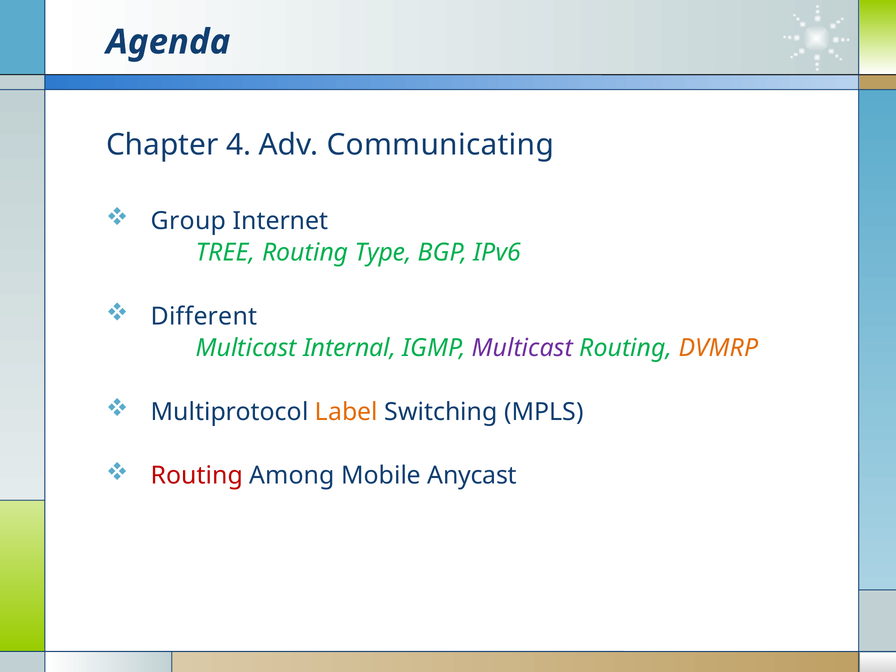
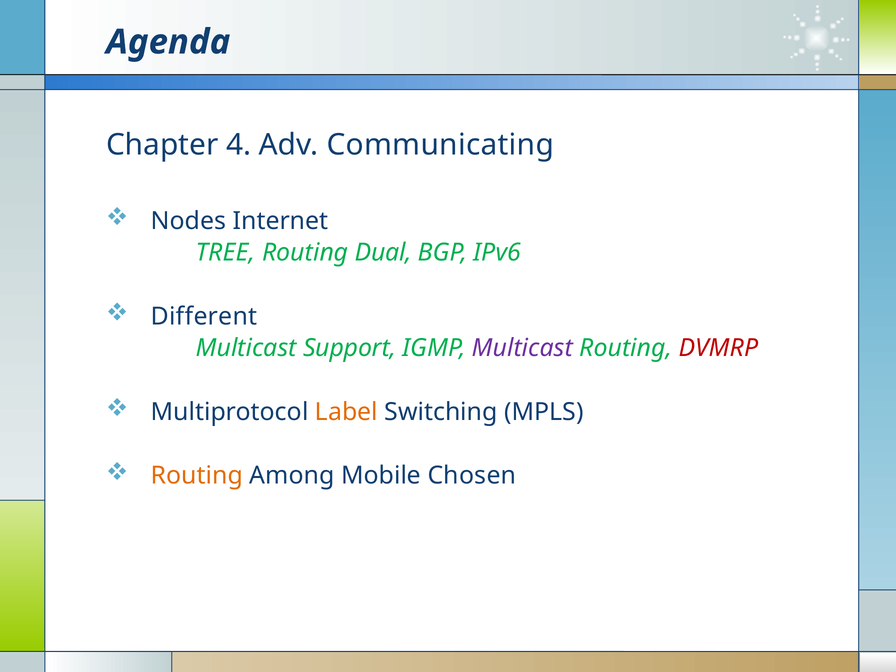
Group: Group -> Nodes (189, 221)
Type: Type -> Dual (383, 253)
Internal: Internal -> Support (350, 348)
DVMRP colour: orange -> red (718, 348)
Routing colour: red -> orange (197, 476)
Anycast: Anycast -> Chosen (472, 476)
